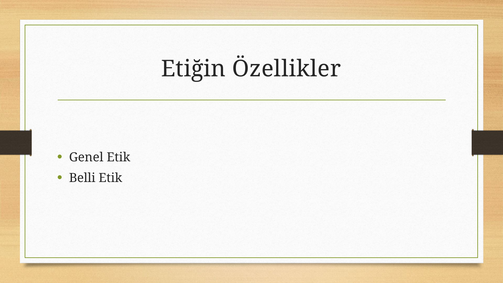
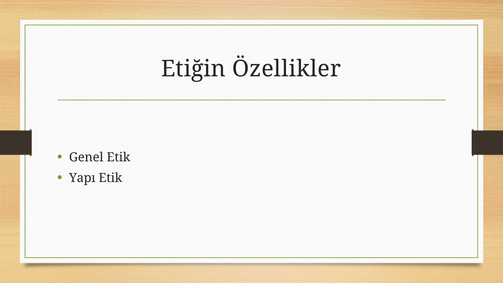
Belli: Belli -> Yapı (82, 178)
